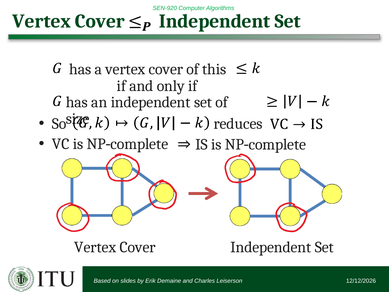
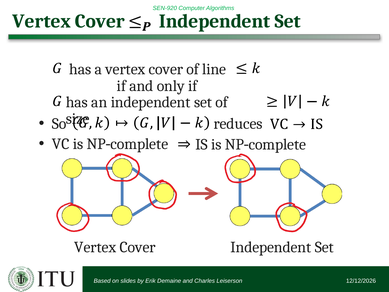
this: this -> line (214, 69)
